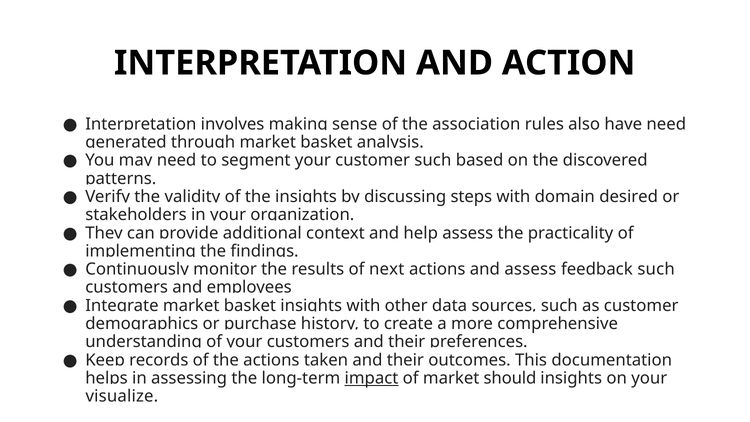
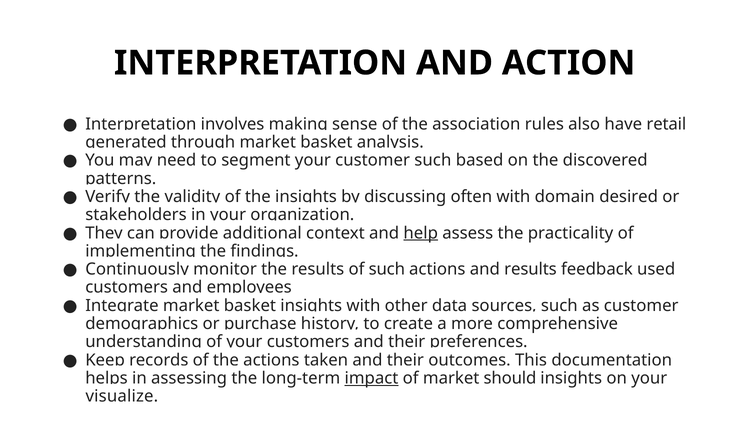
have need: need -> retail (666, 124)
steps: steps -> often (471, 197)
help underline: none -> present (421, 233)
of next: next -> such (387, 269)
and assess: assess -> results (530, 269)
feedback such: such -> used (656, 269)
